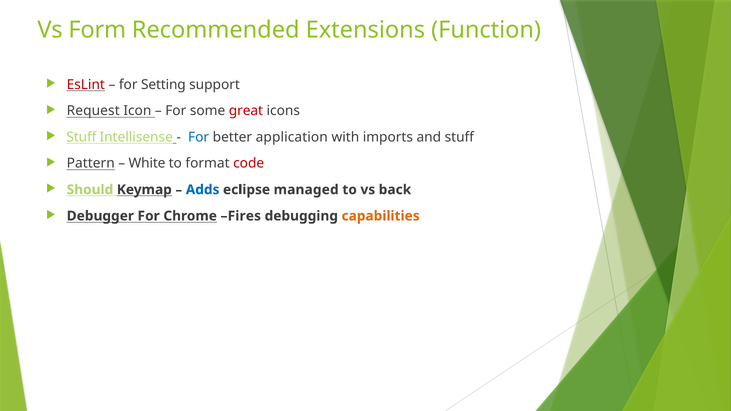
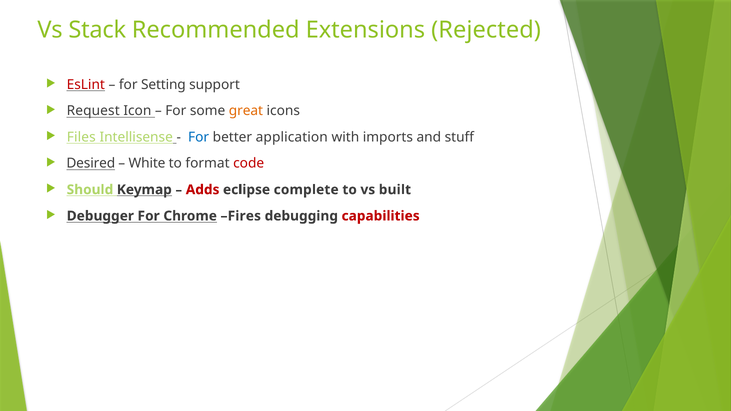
Form: Form -> Stack (97, 30)
Function: Function -> Rejected (486, 30)
great colour: red -> orange (246, 111)
Stuff: Stuff -> Files (81, 137)
Pattern: Pattern -> Desired (91, 164)
Adds colour: blue -> red (203, 190)
managed: managed -> complete (306, 190)
back: back -> built (395, 190)
capabilities colour: orange -> red (381, 216)
